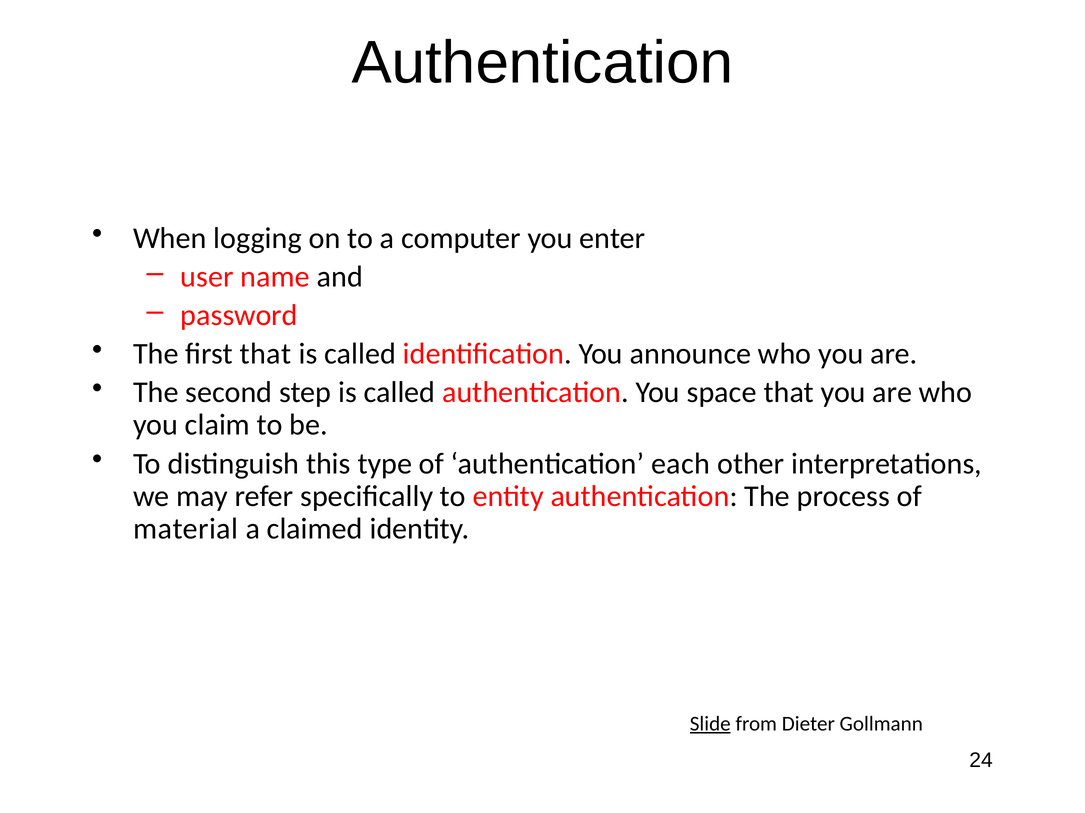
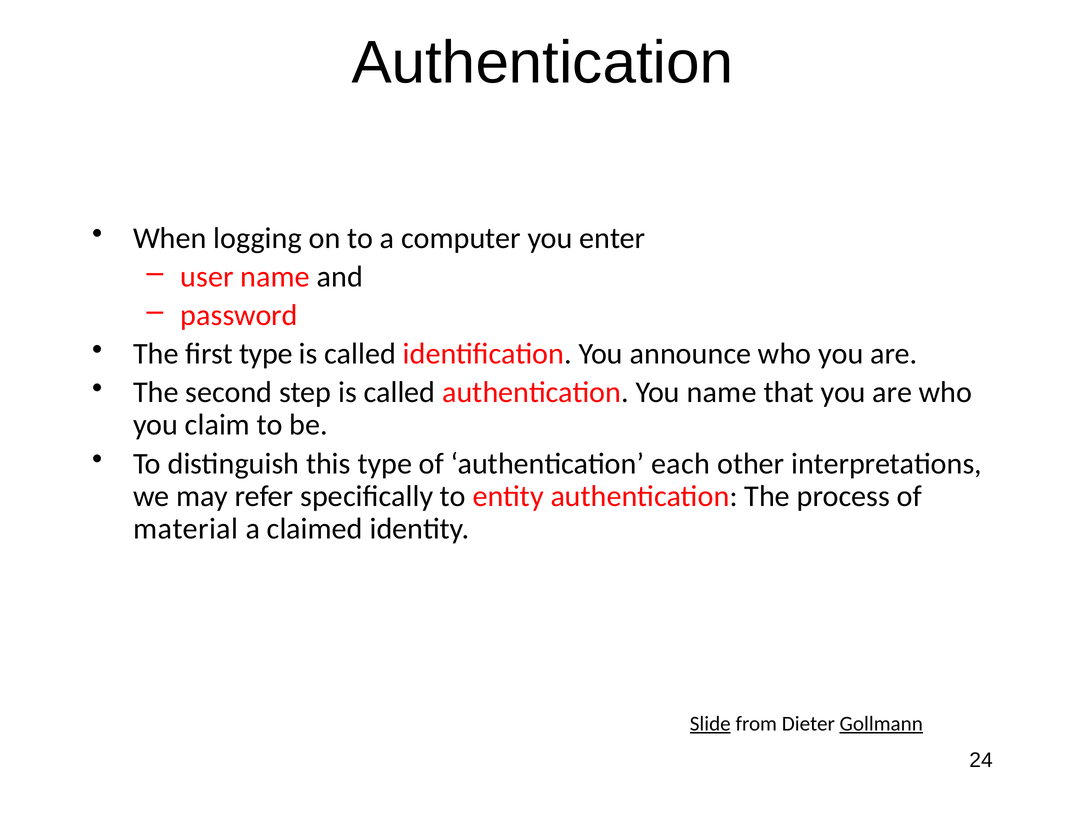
first that: that -> type (266, 354)
You space: space -> name (722, 393)
Gollmann underline: none -> present (881, 724)
